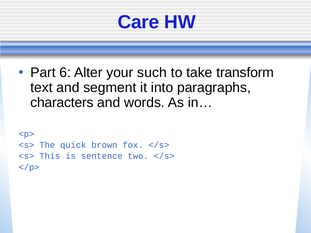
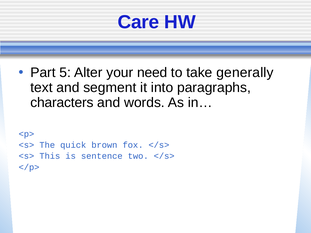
6: 6 -> 5 (65, 73)
such: such -> need (152, 73)
transform: transform -> generally (245, 73)
